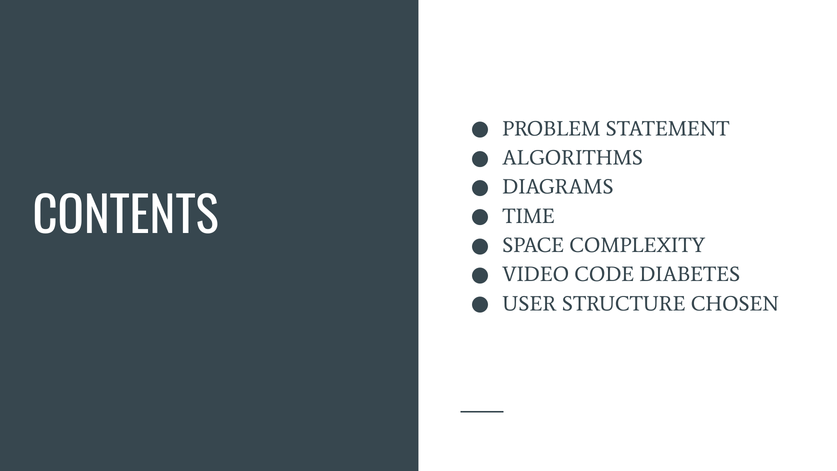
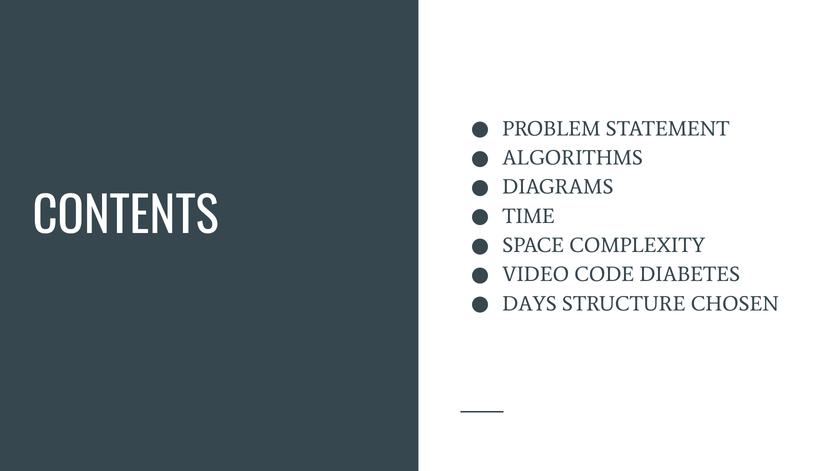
USER: USER -> DAYS (530, 304)
